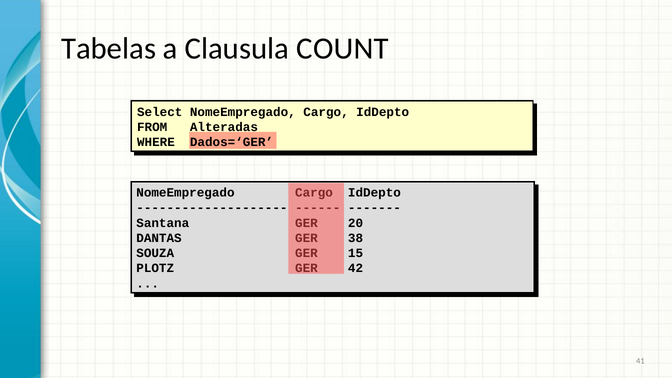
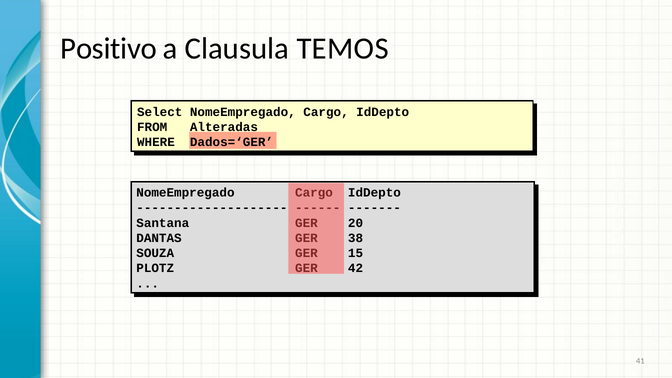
Tabelas: Tabelas -> Positivo (109, 49)
COUNT: COUNT -> TEMOS (343, 49)
